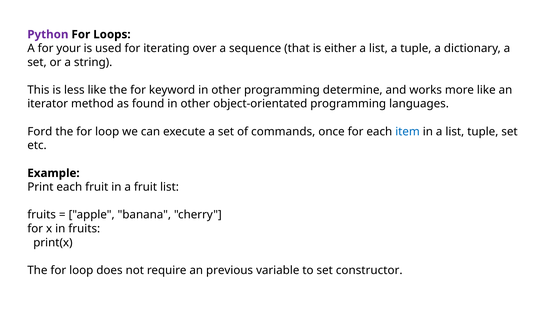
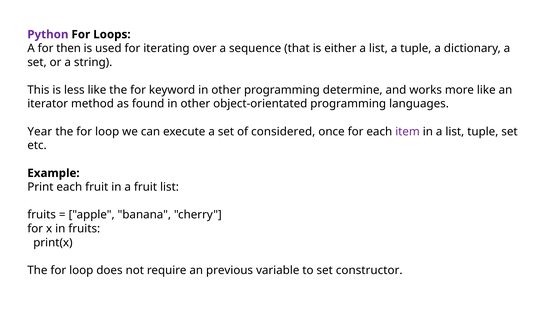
your: your -> then (69, 48)
Ford: Ford -> Year (40, 132)
commands: commands -> considered (283, 132)
item colour: blue -> purple (408, 132)
